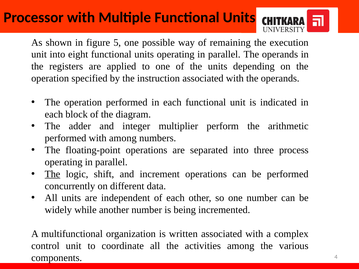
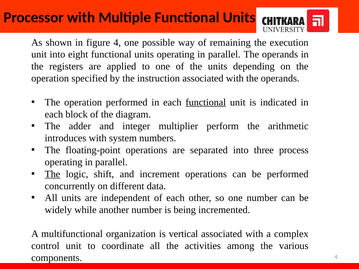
figure 5: 5 -> 4 (117, 43)
functional underline: none -> present (206, 102)
performed: performed -> introduces (66, 138)
with among: among -> system (123, 138)
written: written -> vertical (183, 234)
